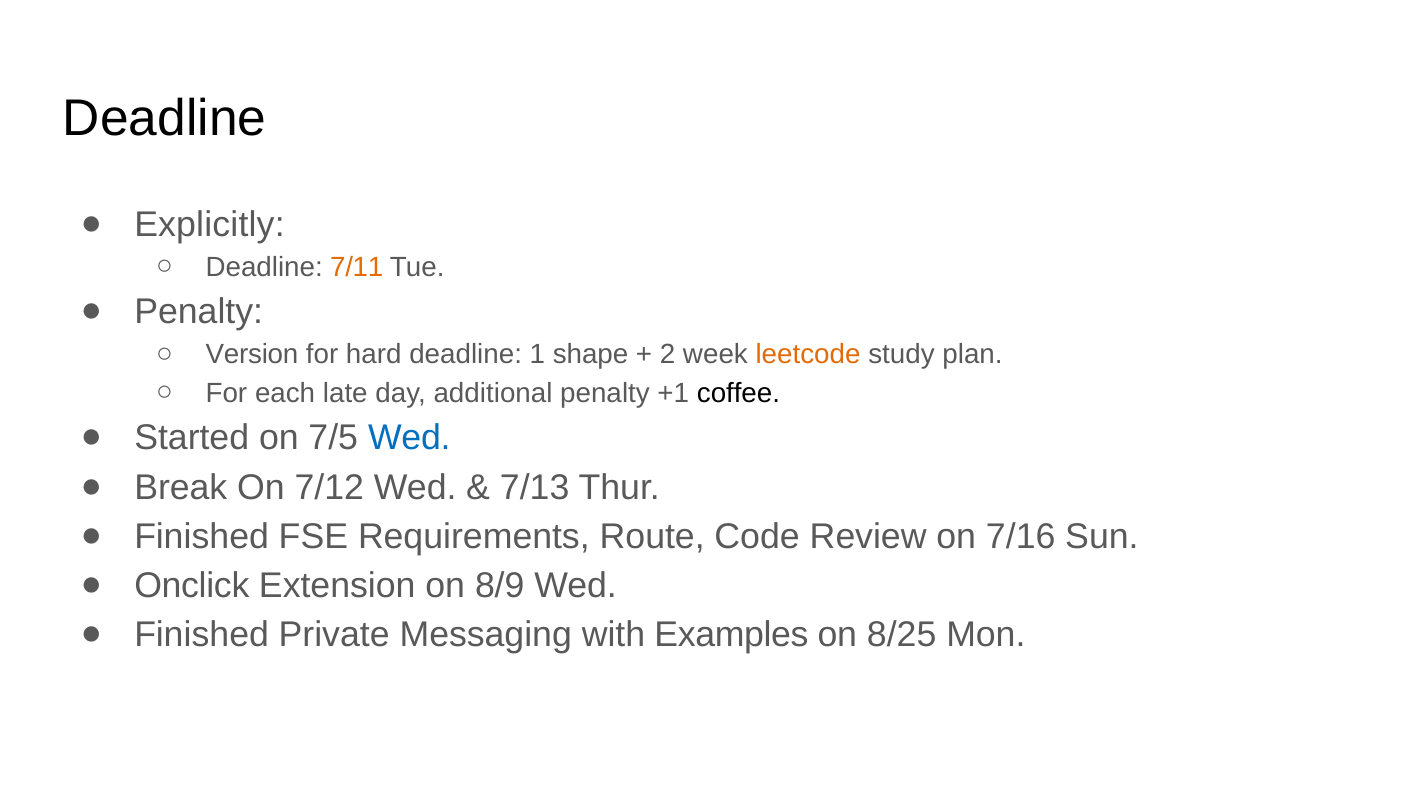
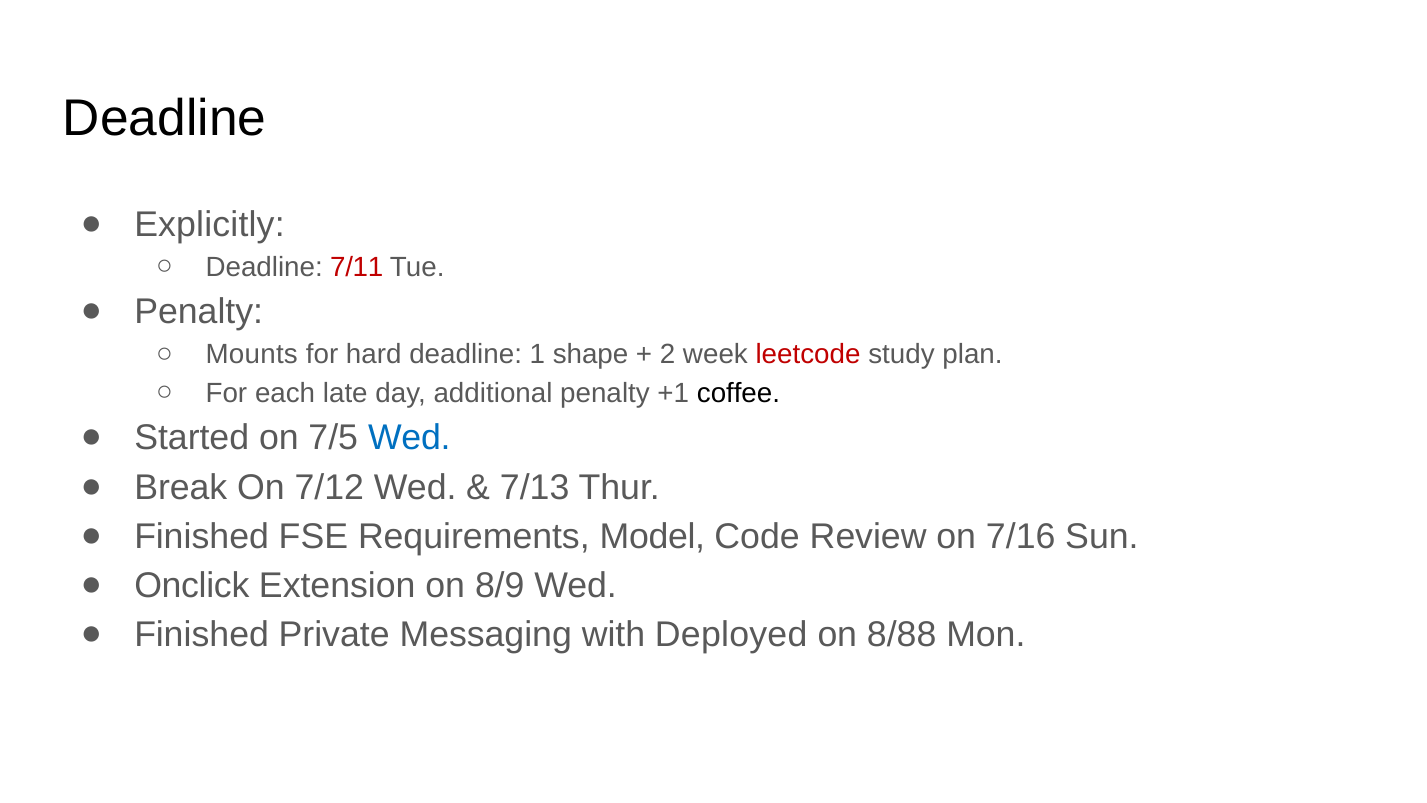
7/11 colour: orange -> red (357, 267)
Version: Version -> Mounts (252, 355)
leetcode colour: orange -> red (808, 355)
Route: Route -> Model (652, 536)
Examples: Examples -> Deployed (731, 635)
8/25: 8/25 -> 8/88 (902, 635)
